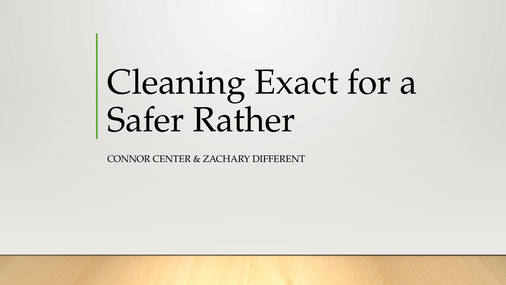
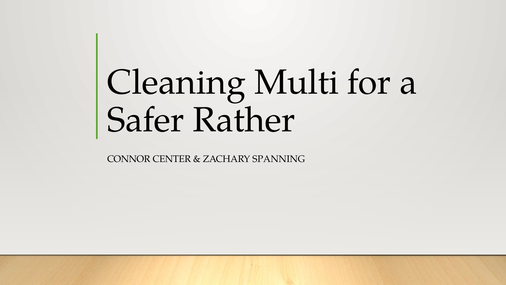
Exact: Exact -> Multi (297, 82)
DIFFERENT: DIFFERENT -> SPANNING (279, 159)
